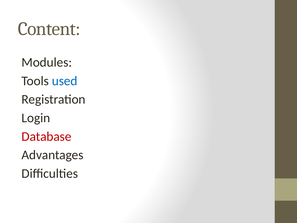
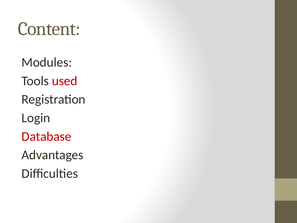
used colour: blue -> red (65, 81)
